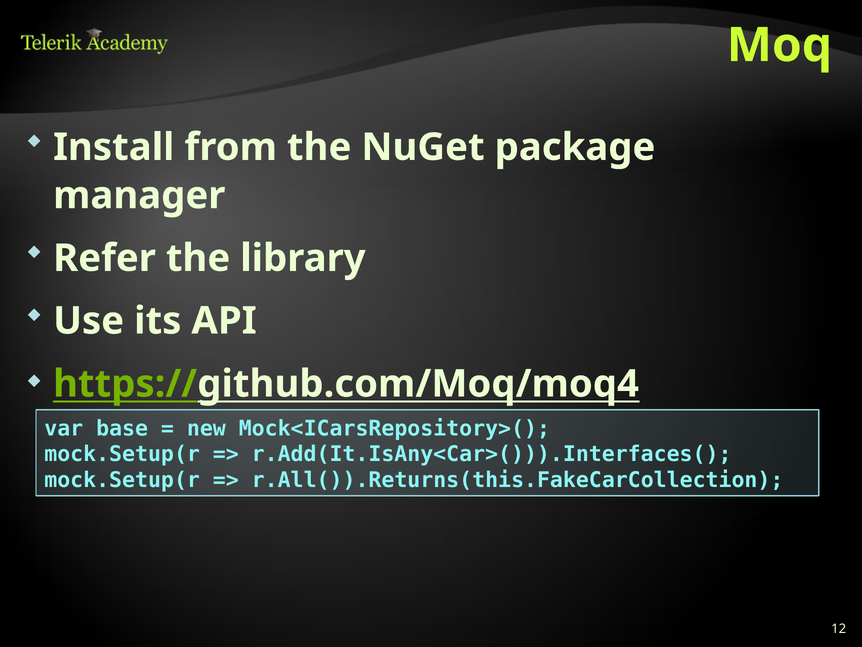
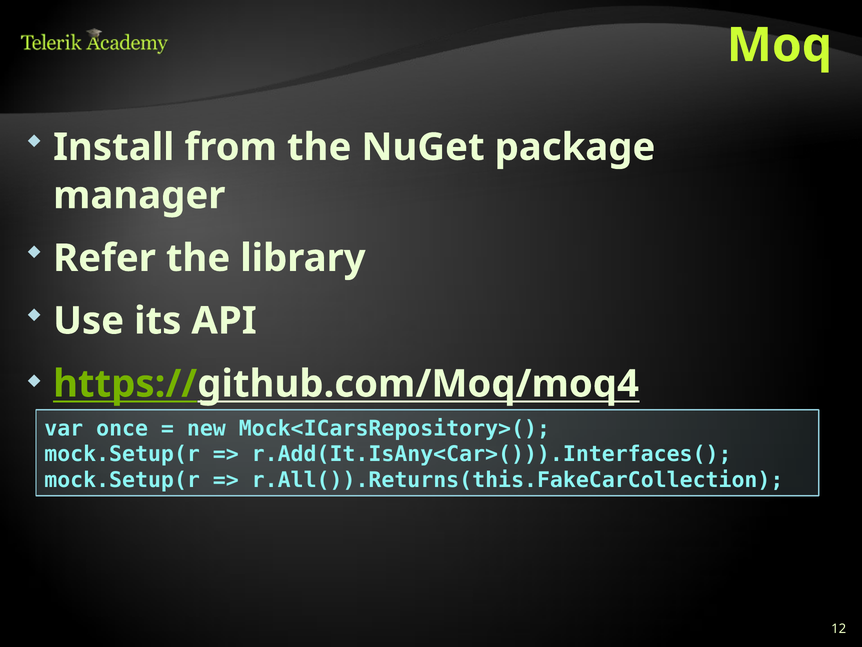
base: base -> once (122, 428)
